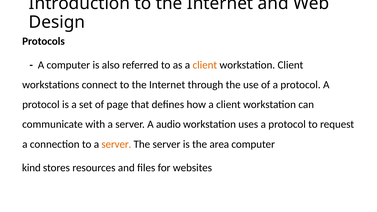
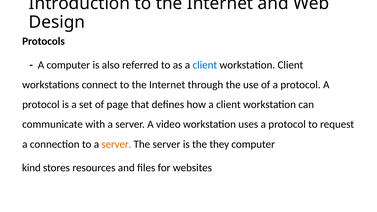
client colour: orange -> blue (205, 65)
audio: audio -> video (168, 124)
area: area -> they (219, 144)
